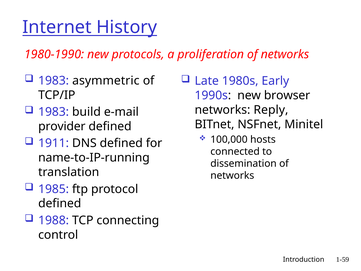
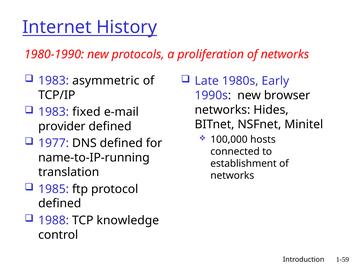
build: build -> fixed (86, 112)
Reply: Reply -> Hides (271, 110)
1911: 1911 -> 1977 (54, 143)
dissemination: dissemination -> establishment (244, 163)
connecting: connecting -> knowledge (128, 220)
